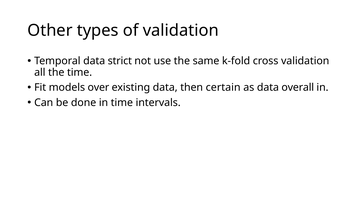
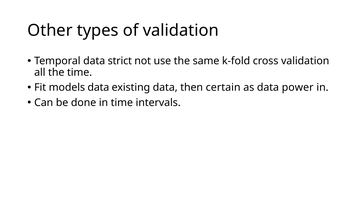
models over: over -> data (98, 87)
overall: overall -> power (298, 87)
